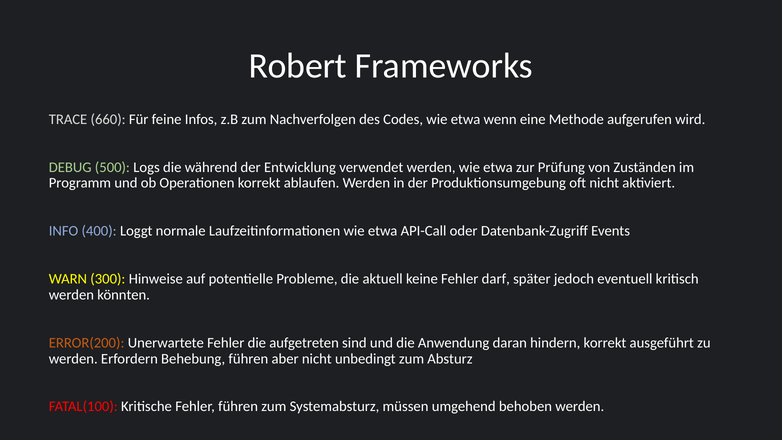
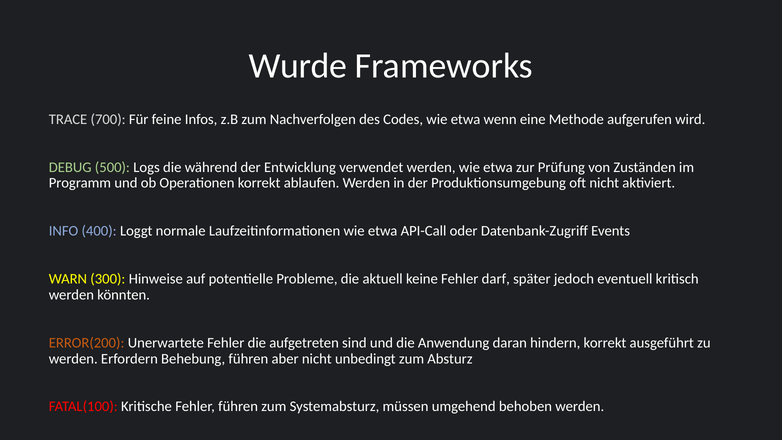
Robert: Robert -> Wurde (298, 66)
660: 660 -> 700 (108, 119)
